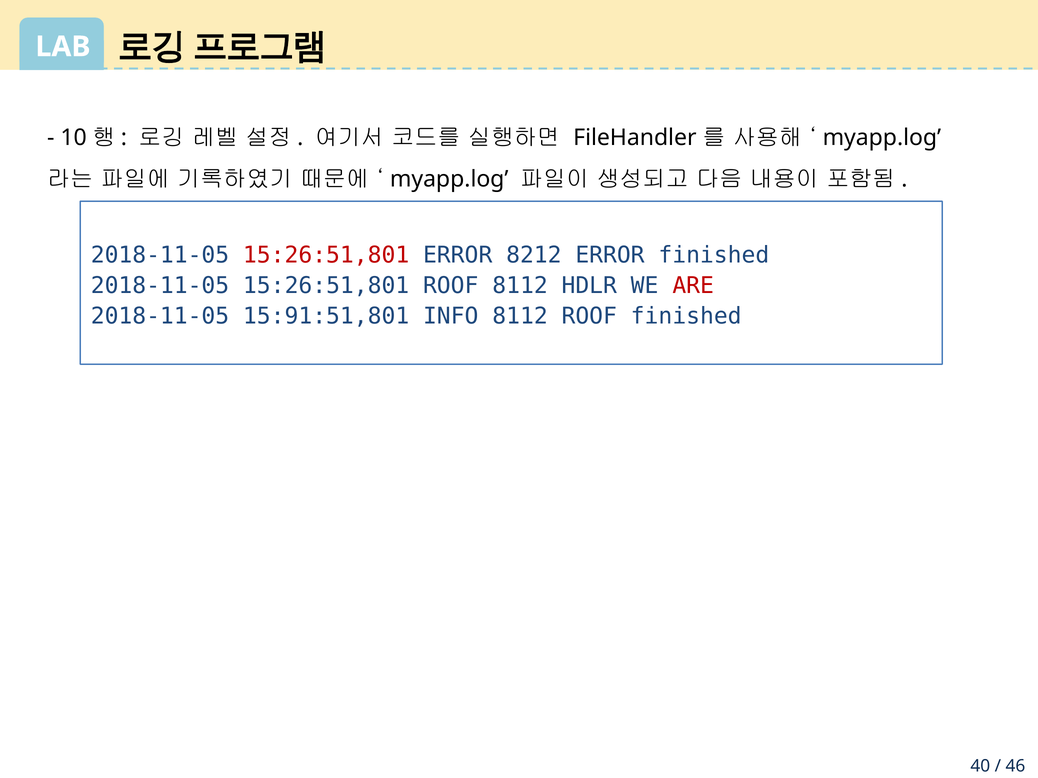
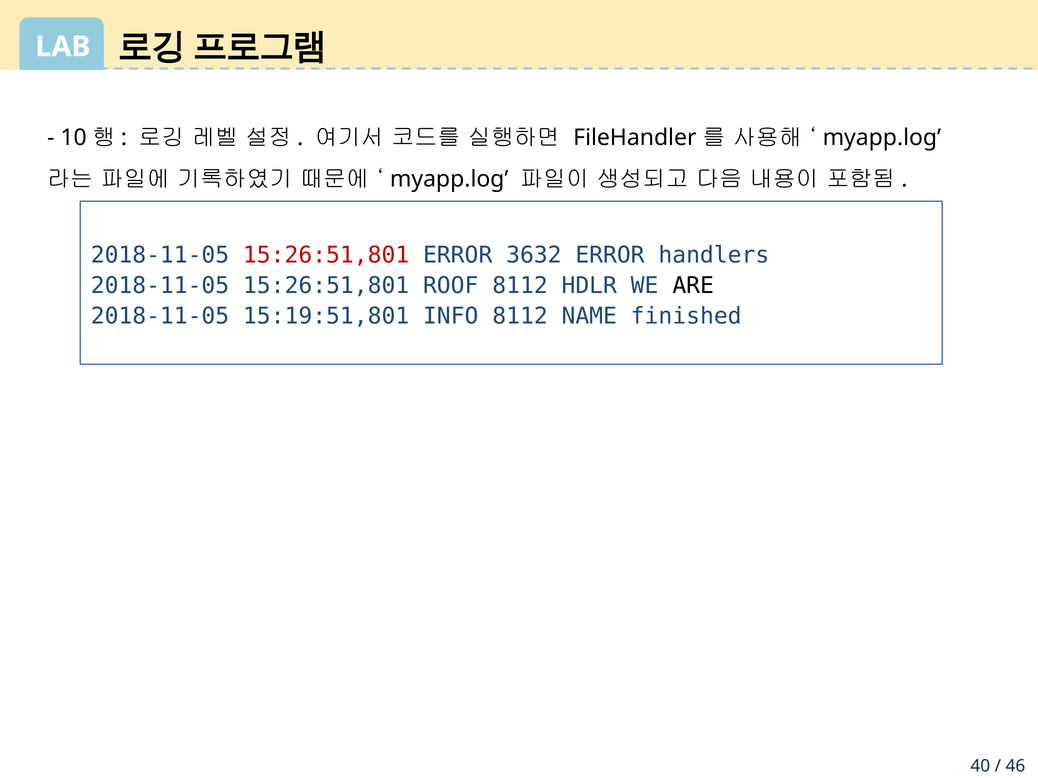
8212: 8212 -> 3632 (534, 255)
ERROR finished: finished -> handlers (714, 255)
ARE colour: red -> black (693, 286)
15:91:51,801: 15:91:51,801 -> 15:19:51,801 (326, 316)
8112 ROOF: ROOF -> NAME (589, 316)
